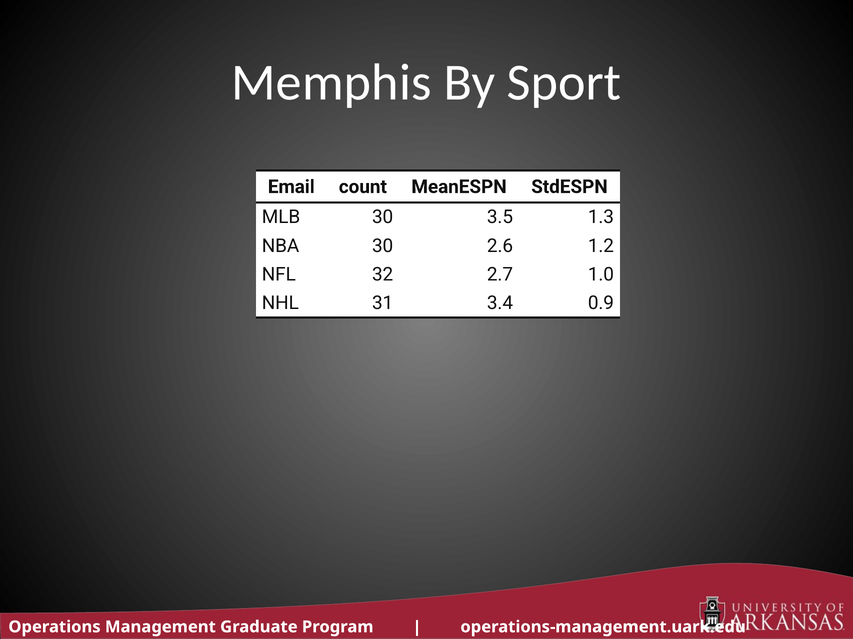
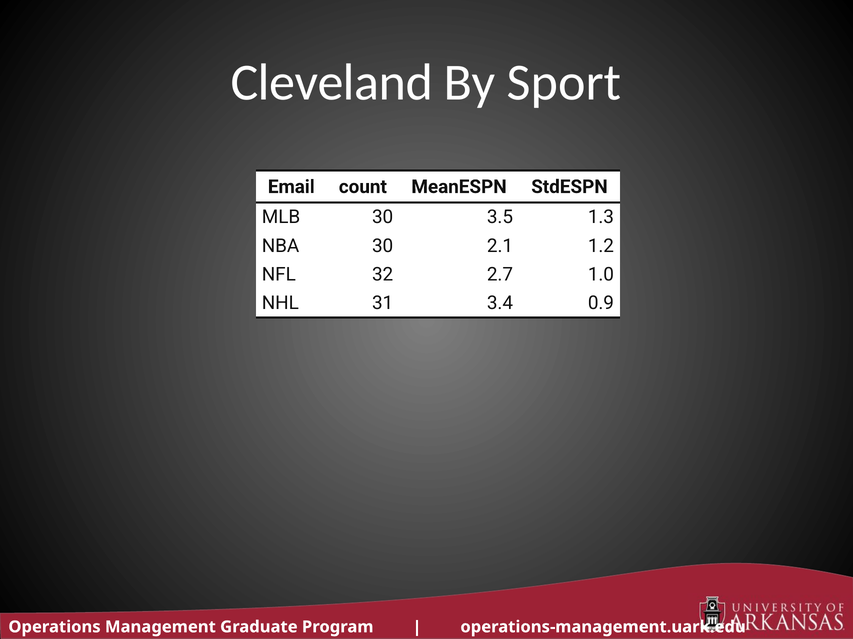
Memphis: Memphis -> Cleveland (332, 83)
2.6: 2.6 -> 2.1 (500, 246)
